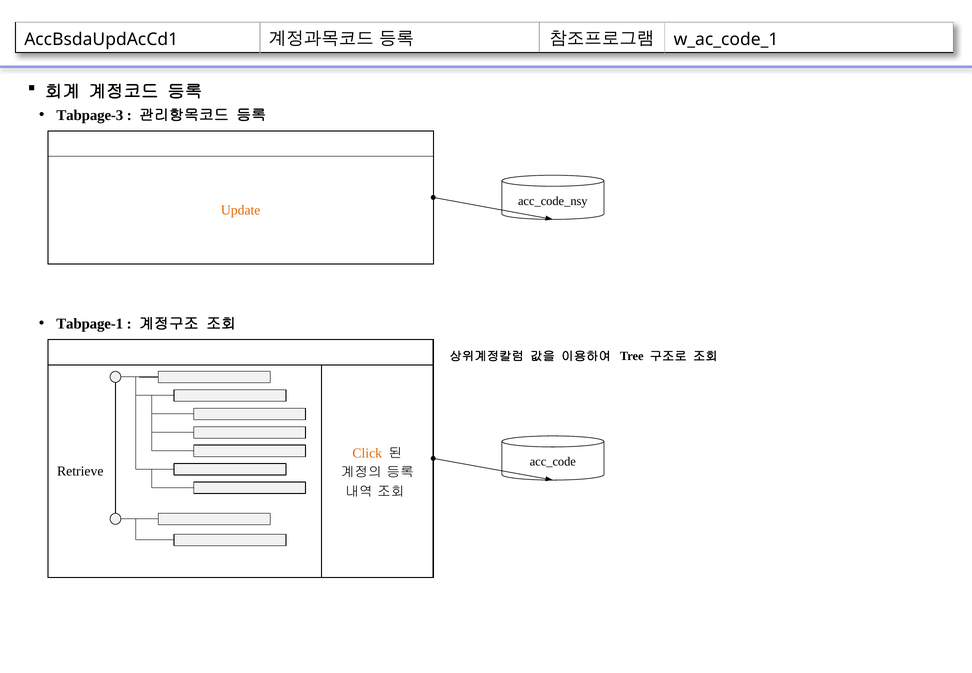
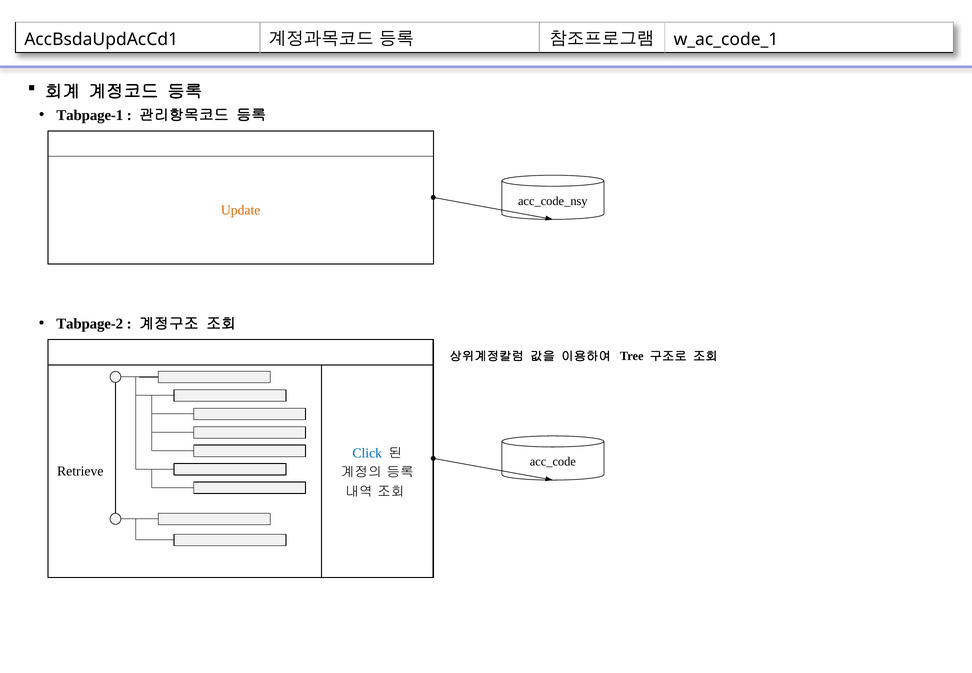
Tabpage-3: Tabpage-3 -> Tabpage-1 (90, 115)
Tabpage-1: Tabpage-1 -> Tabpage-2 (90, 324)
Click colour: orange -> blue (367, 453)
